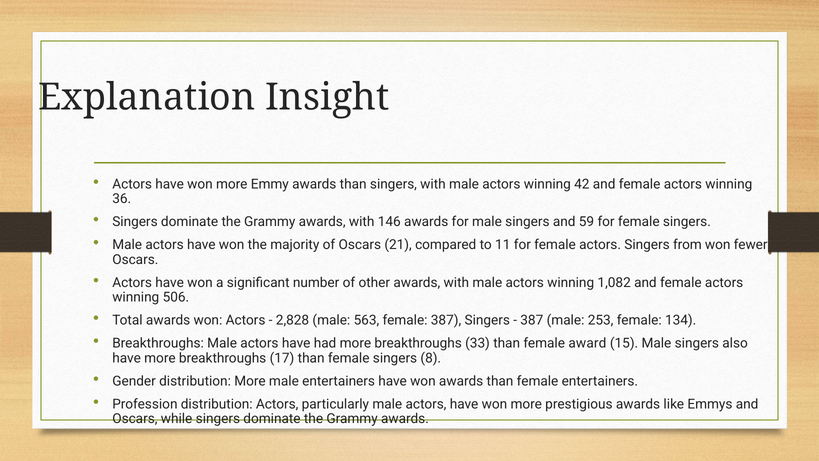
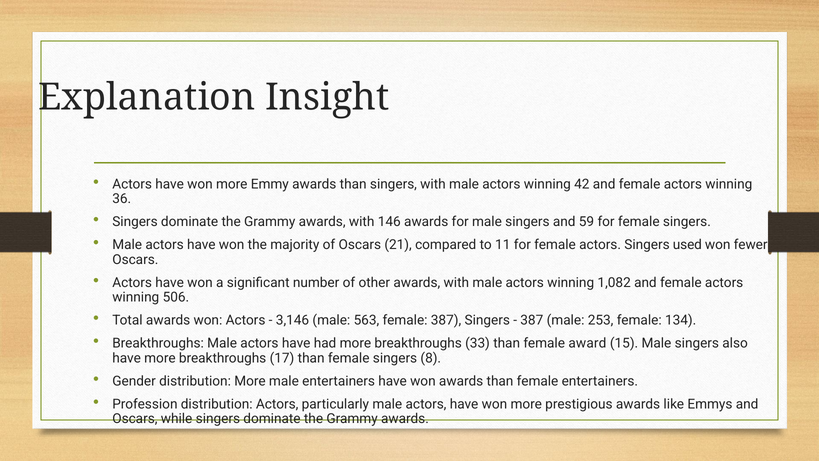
from: from -> used (687, 245)
2,828: 2,828 -> 3,146 (292, 320)
